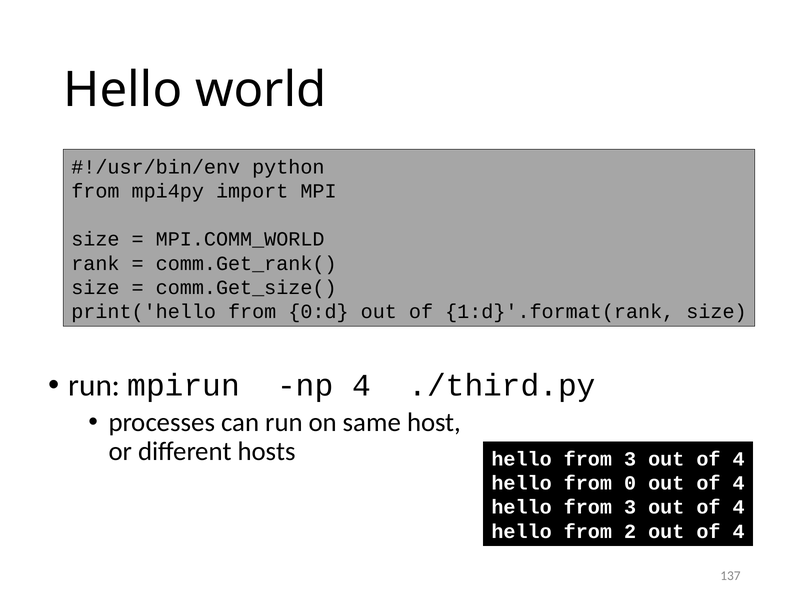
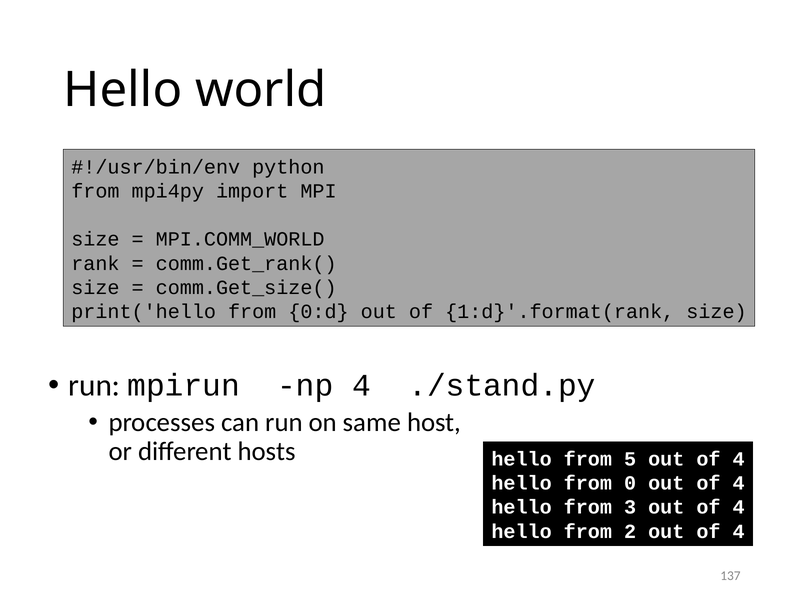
./third.py: ./third.py -> ./stand.py (502, 385)
3: 3 -> 5 (630, 459)
